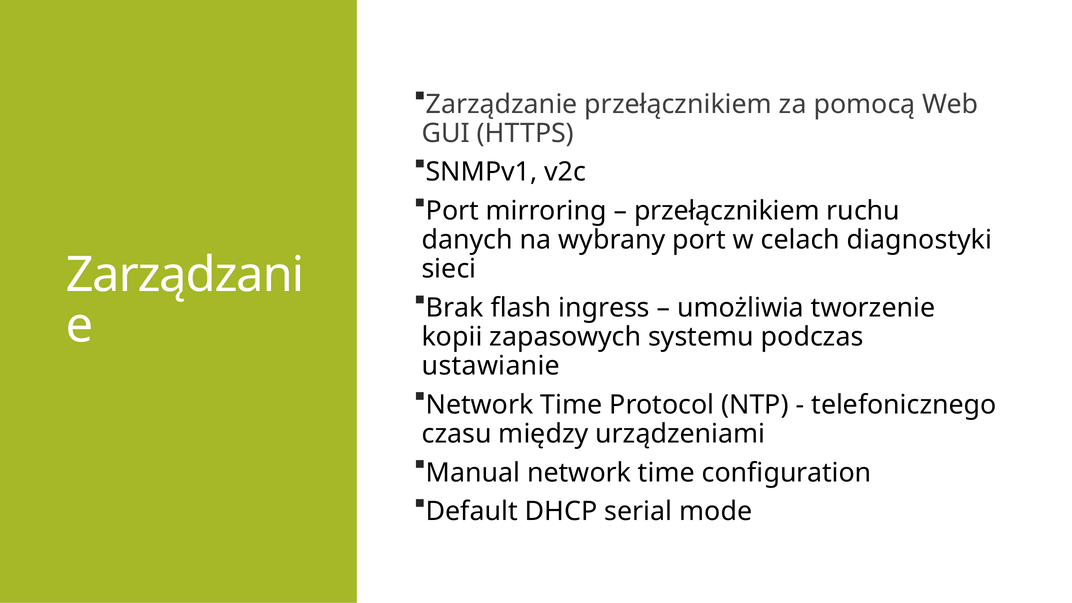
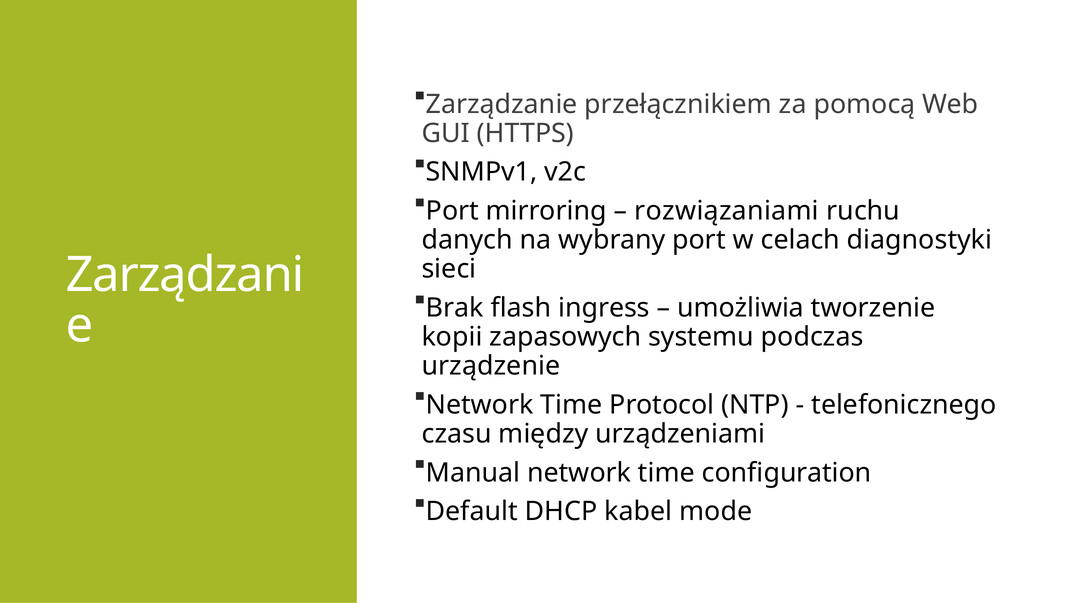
przełącznikiem: przełącznikiem -> rozwiązaniami (727, 211)
ustawianie: ustawianie -> urządzenie (491, 366)
serial: serial -> kabel (638, 512)
